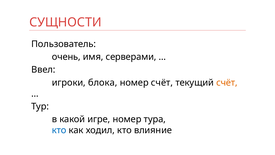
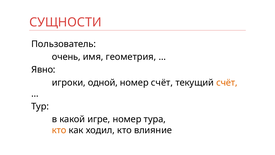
серверами: серверами -> геометрия (131, 57)
Ввел: Ввел -> Явно (43, 70)
блока: блока -> одной (103, 82)
кто colour: blue -> orange (59, 130)
